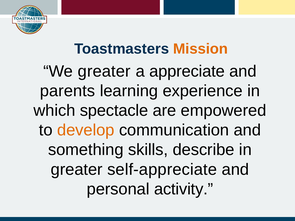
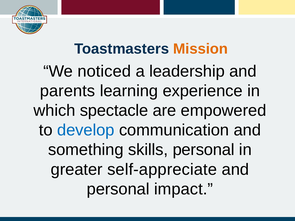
We greater: greater -> noticed (104, 71)
appreciate: appreciate -> leadership (187, 71)
develop colour: orange -> blue (86, 130)
skills describe: describe -> personal (204, 150)
activity: activity -> impact (184, 189)
